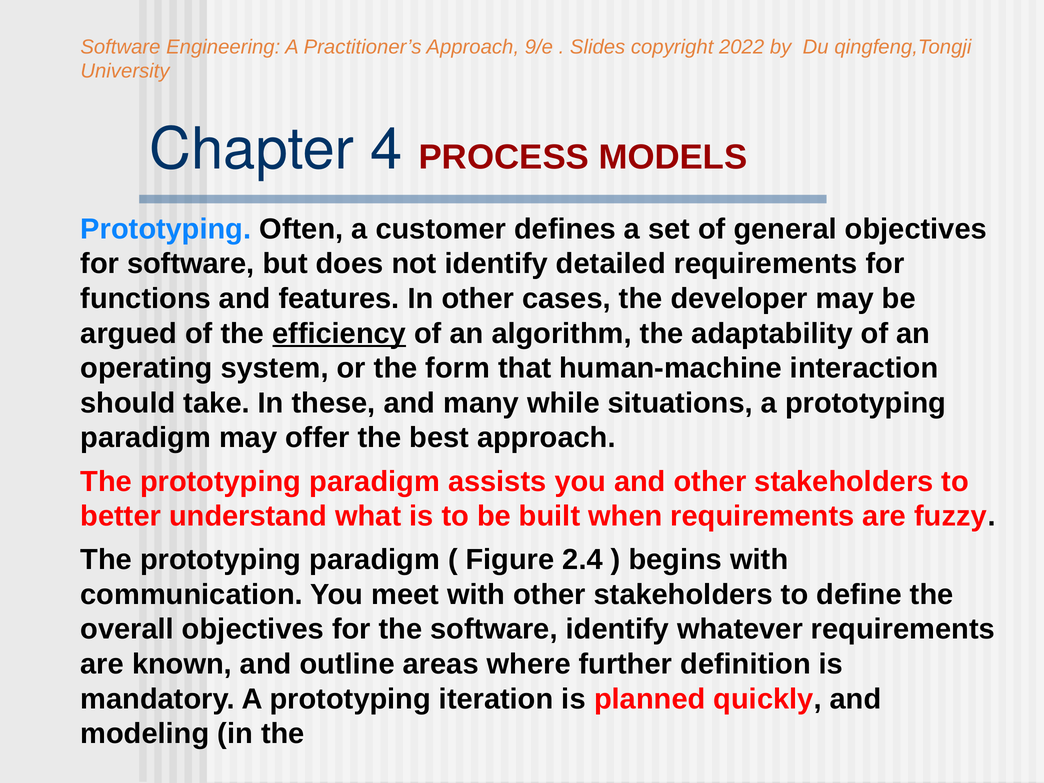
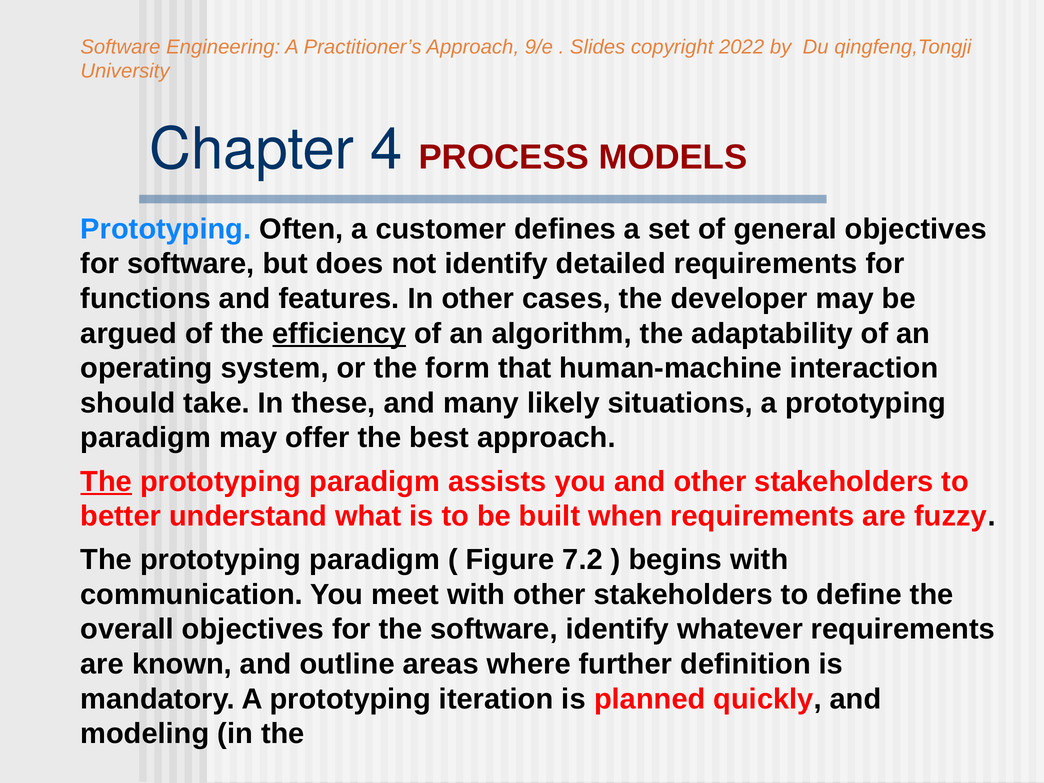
while: while -> likely (563, 403)
The underline: none -> present (106, 481)
2.4: 2.4 -> 7.2 (583, 560)
